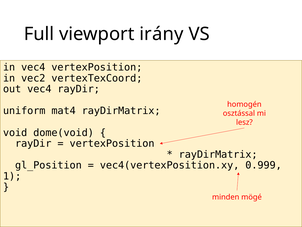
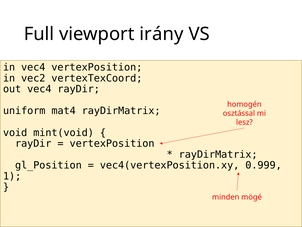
dome(void: dome(void -> mint(void (64, 132)
